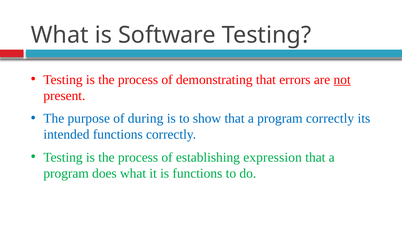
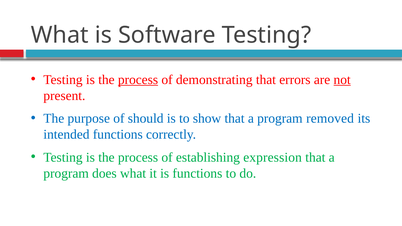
process underline: none -> present (138, 80)
during: during -> should (146, 119)
program correctly: correctly -> removed (330, 119)
